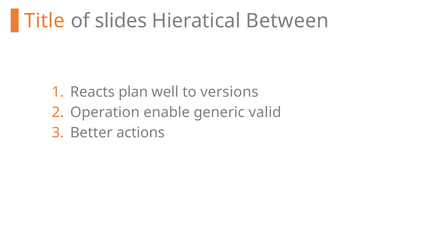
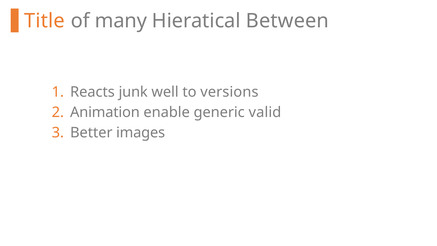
slides: slides -> many (121, 21)
plan: plan -> junk (133, 92)
Operation: Operation -> Animation (105, 112)
actions: actions -> images (141, 132)
